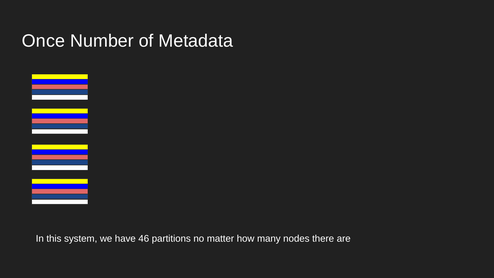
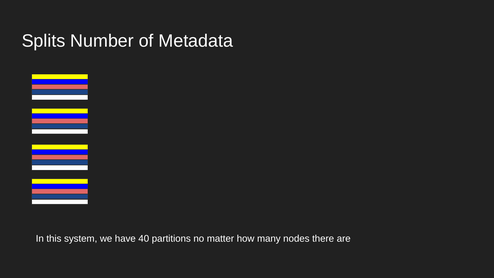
Once: Once -> Splits (44, 41)
46: 46 -> 40 (144, 238)
